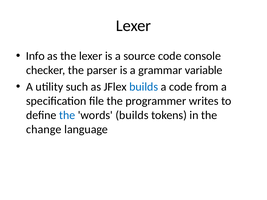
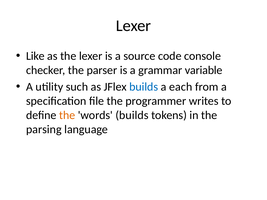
Info: Info -> Like (35, 56)
a code: code -> each (181, 87)
the colour: blue -> orange (67, 115)
change: change -> parsing (44, 130)
